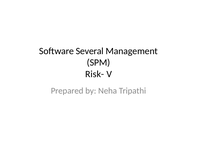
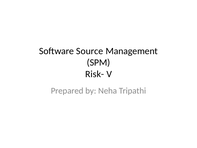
Several: Several -> Source (90, 51)
